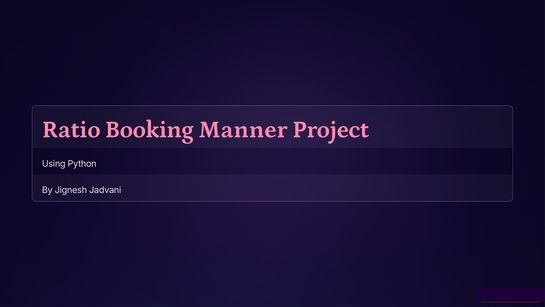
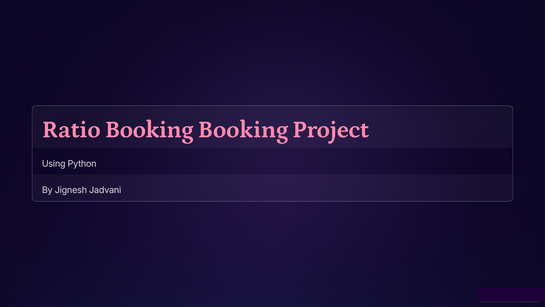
Booking Manner: Manner -> Booking (243, 129)
